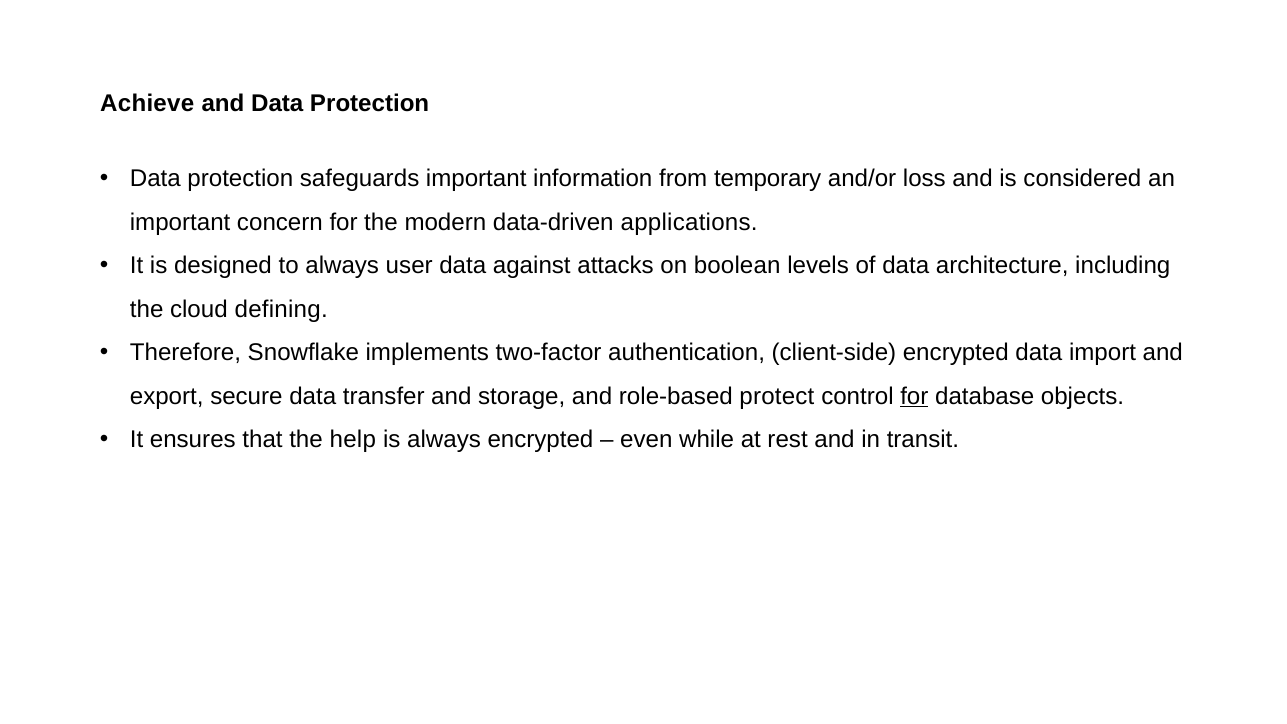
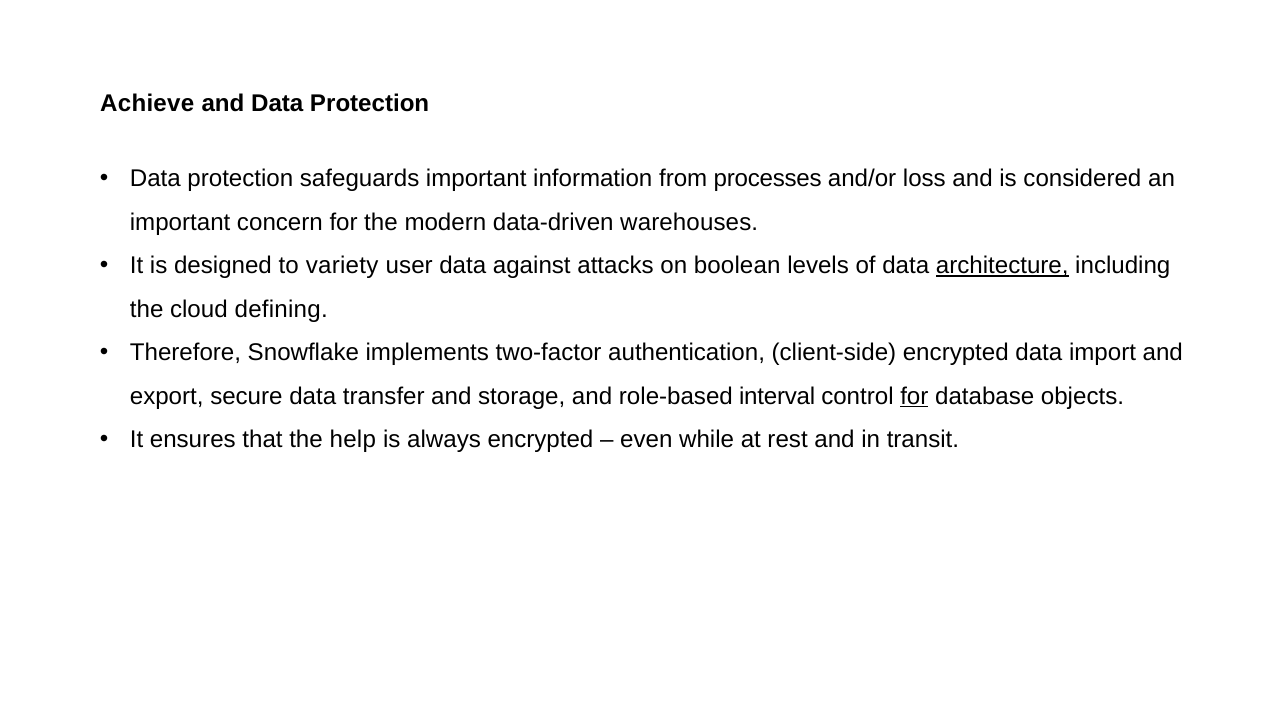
temporary: temporary -> processes (768, 179)
applications: applications -> warehouses (689, 222)
to always: always -> variety (342, 266)
architecture underline: none -> present (1002, 266)
protect: protect -> interval (777, 396)
